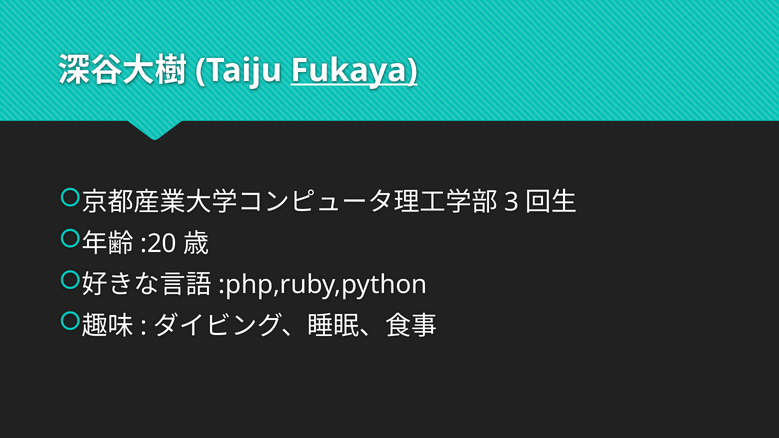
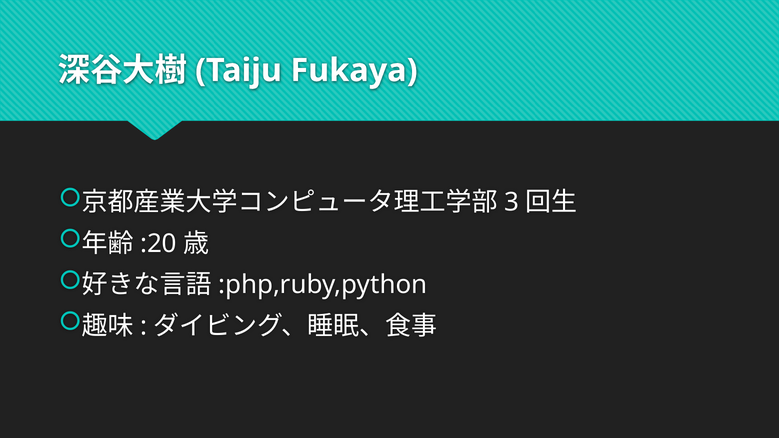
Fukaya underline: present -> none (354, 70)
